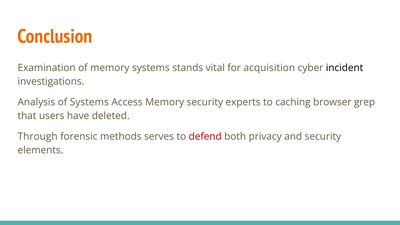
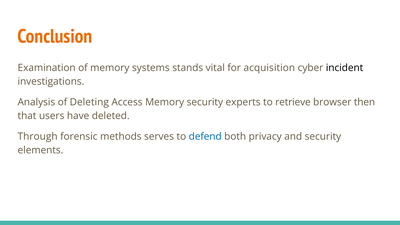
of Systems: Systems -> Deleting (89, 102)
caching: caching -> retrieve (293, 102)
grep: grep -> then (365, 102)
defend colour: red -> blue (205, 136)
